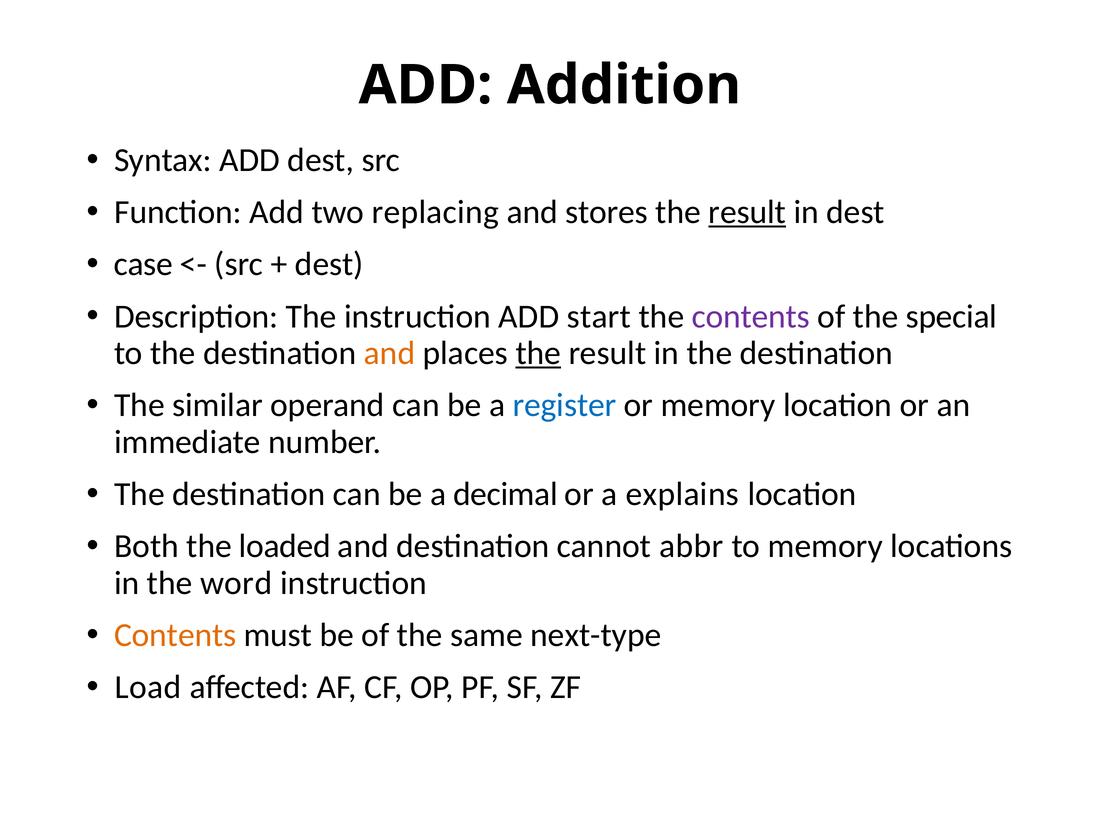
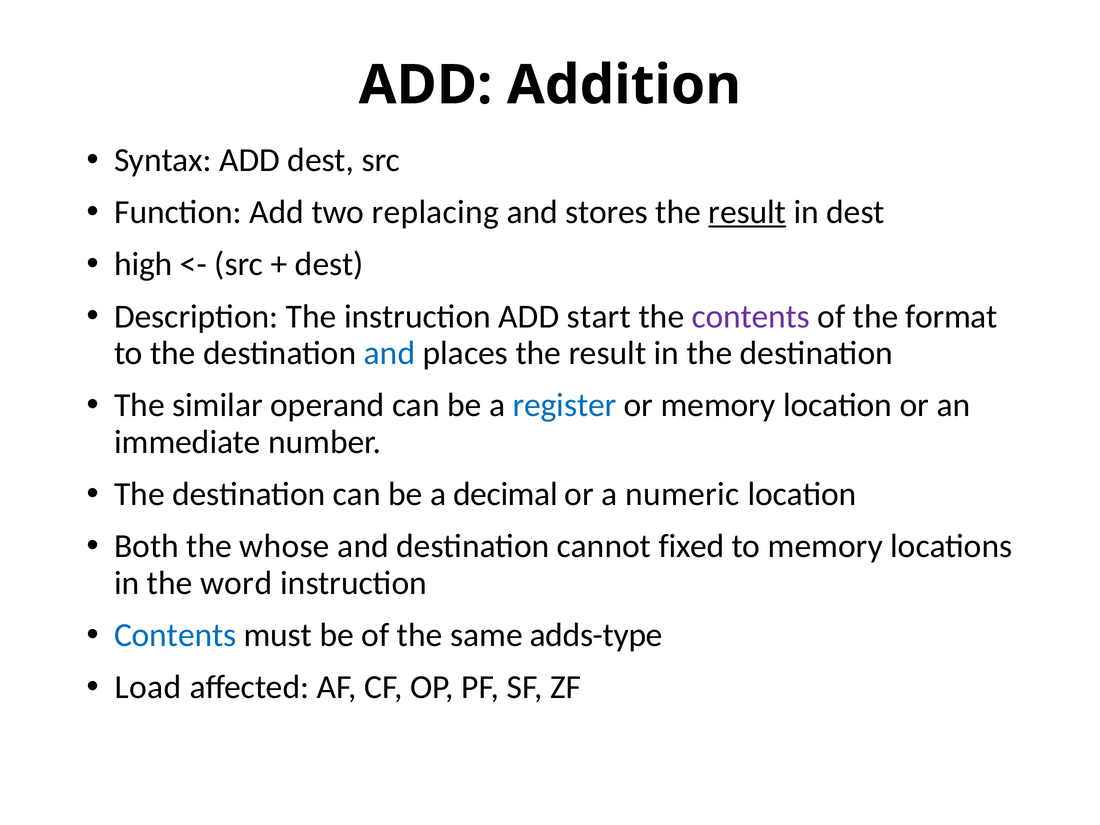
case: case -> high (143, 264)
special: special -> format (951, 316)
and colour: orange -> blue (390, 353)
the underline: present -> none (538, 353)
explains: explains -> numeric (682, 494)
loaded: loaded -> whose (285, 546)
abbr: abbr -> fixed (691, 546)
Contents colour: orange -> blue (175, 635)
next-type: next-type -> adds-type (596, 635)
